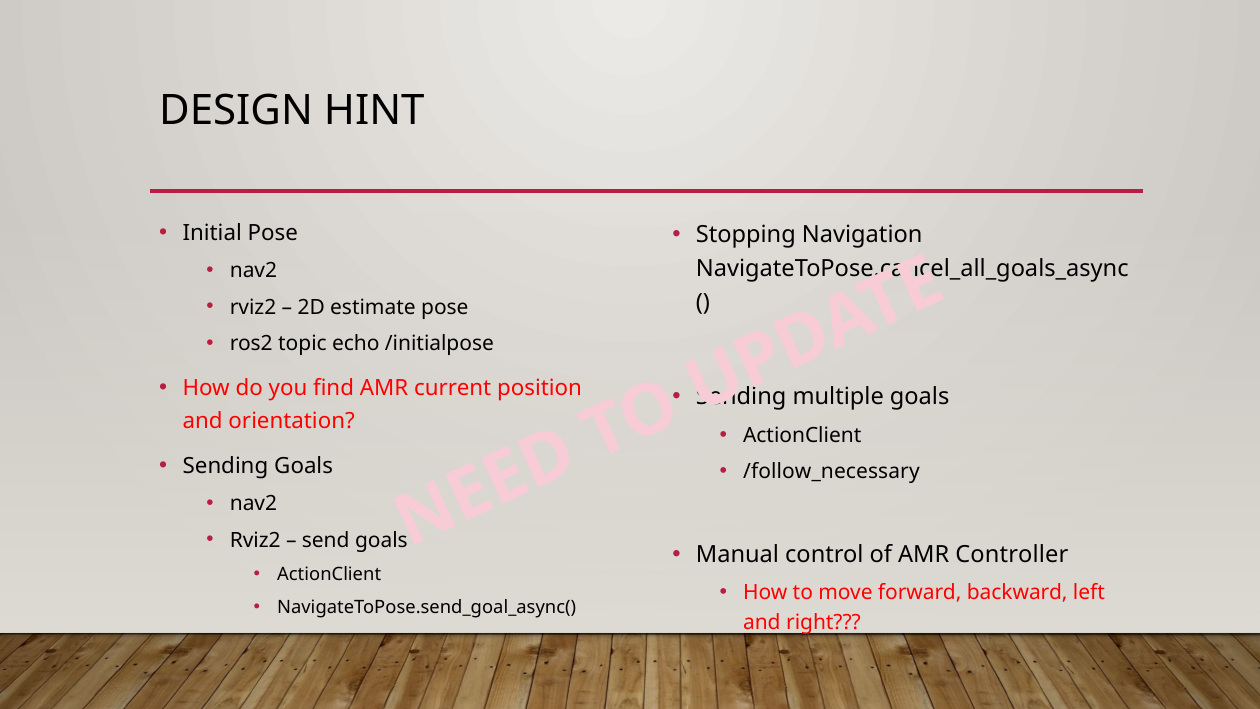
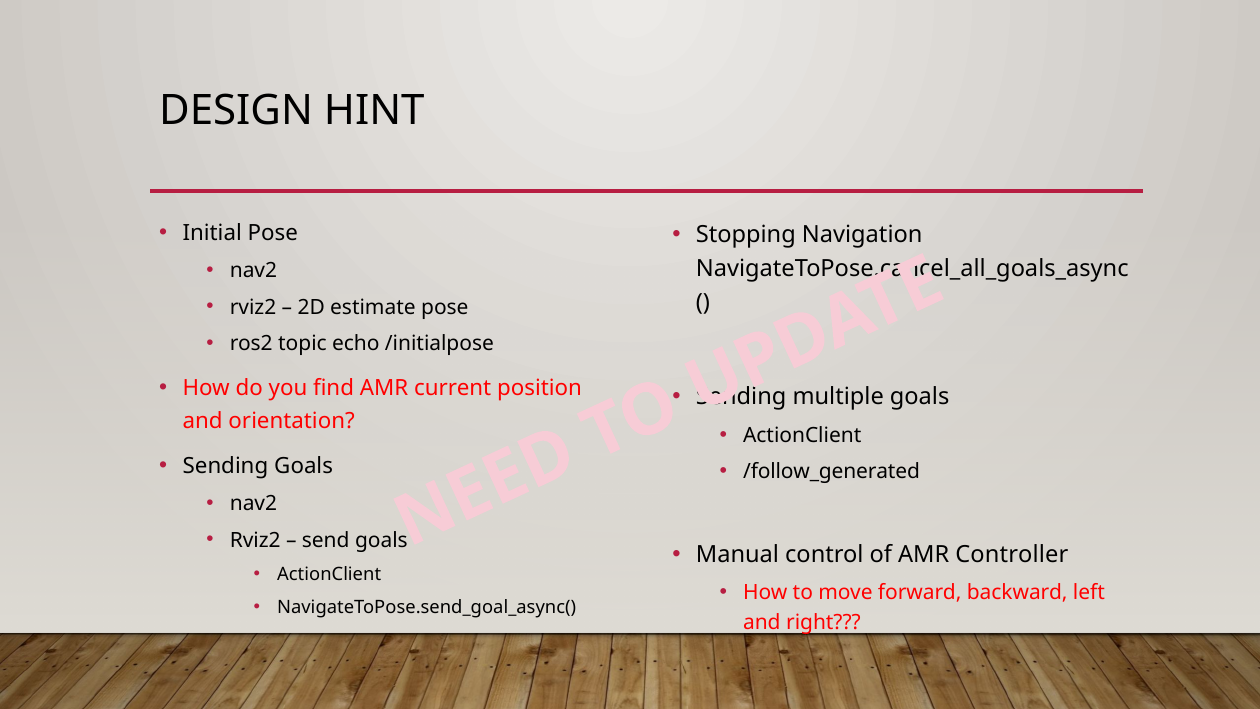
/follow_necessary: /follow_necessary -> /follow_generated (832, 472)
